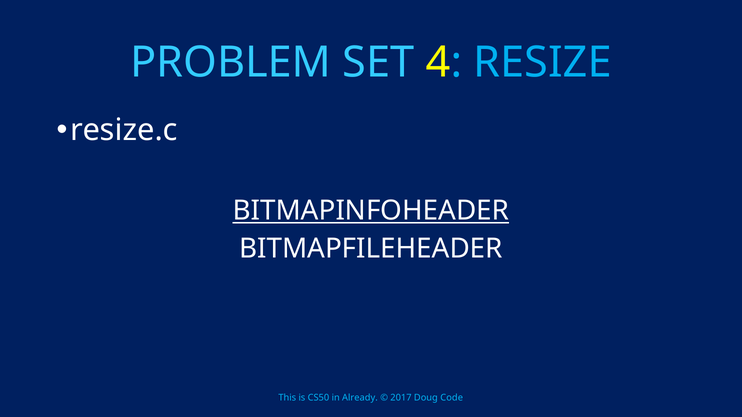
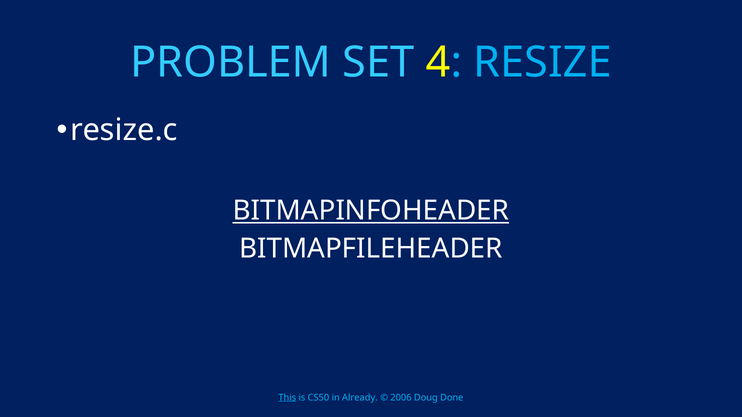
This underline: none -> present (287, 398)
2017: 2017 -> 2006 (401, 398)
Code: Code -> Done (452, 398)
